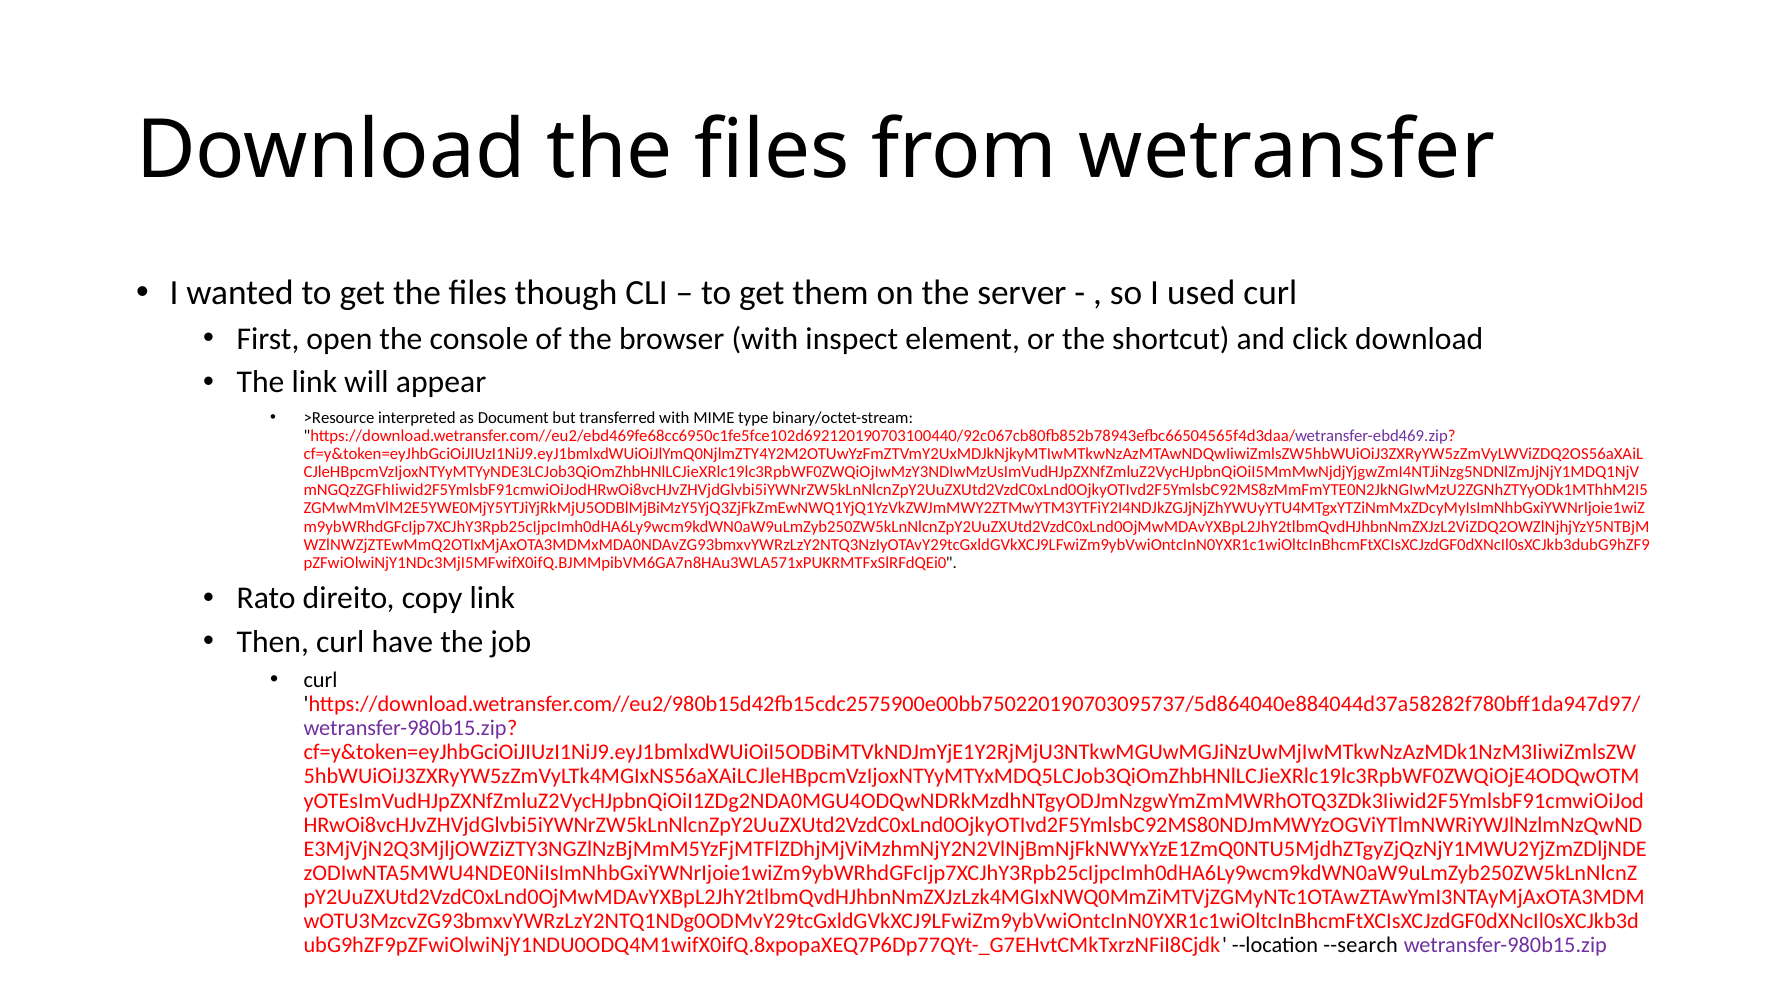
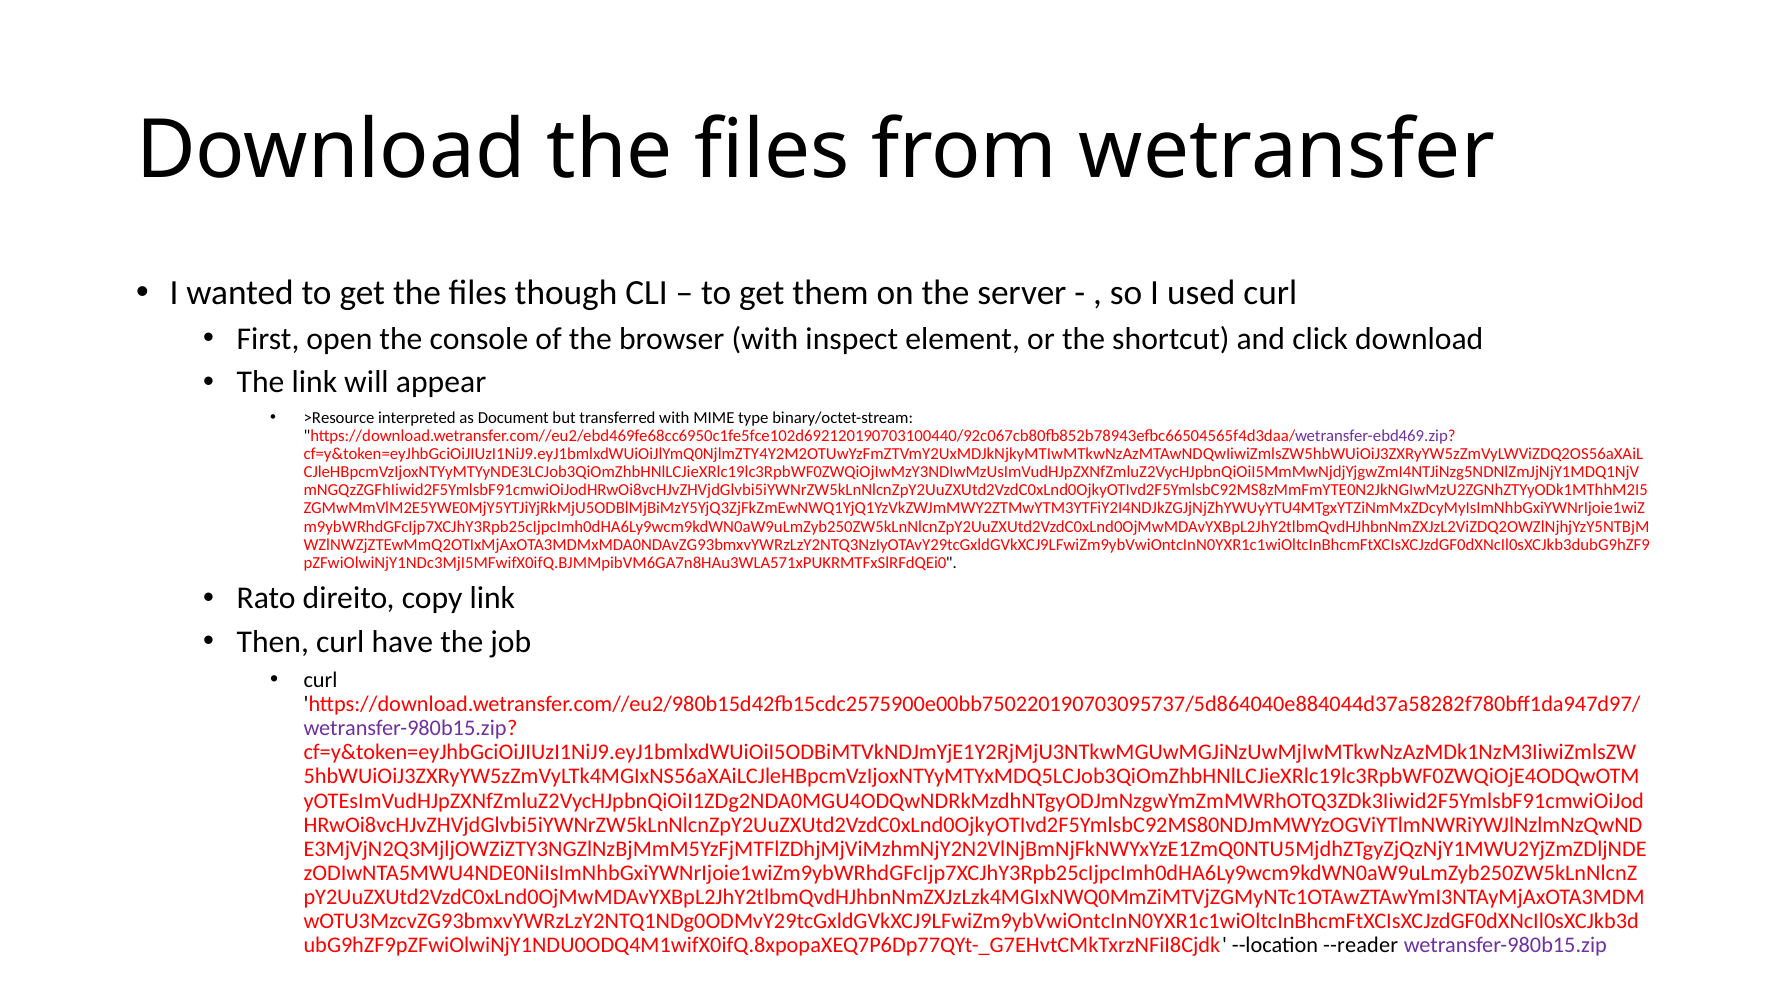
--search: --search -> --reader (1361, 945)
